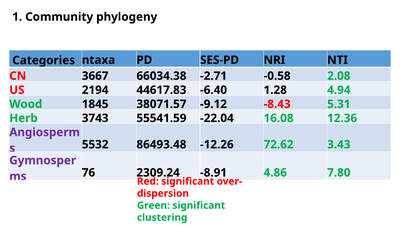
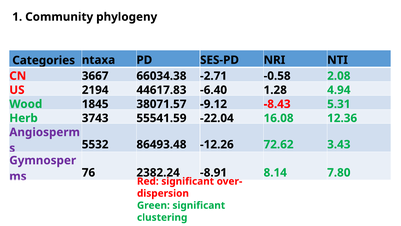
2309.24: 2309.24 -> 2382.24 (158, 172)
4.86: 4.86 -> 8.14 (275, 172)
